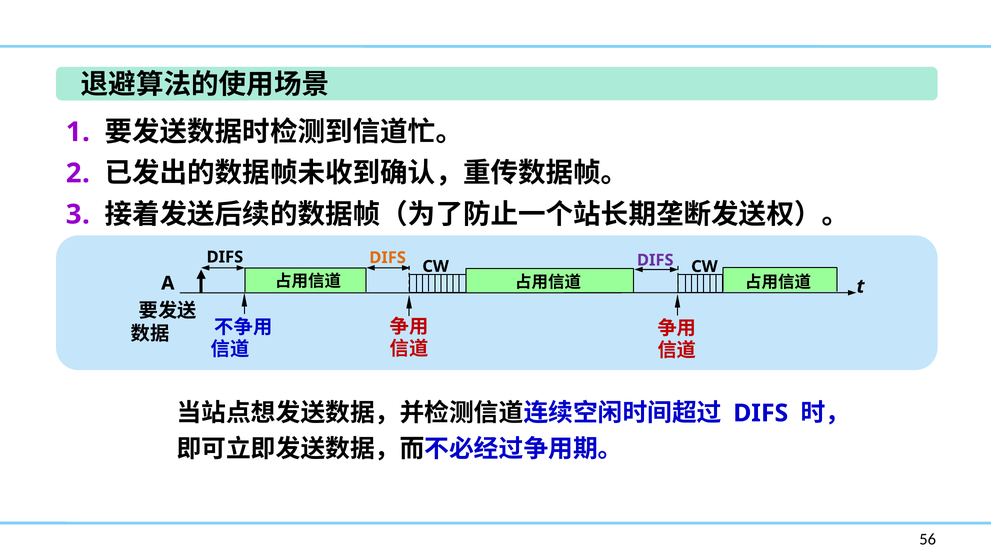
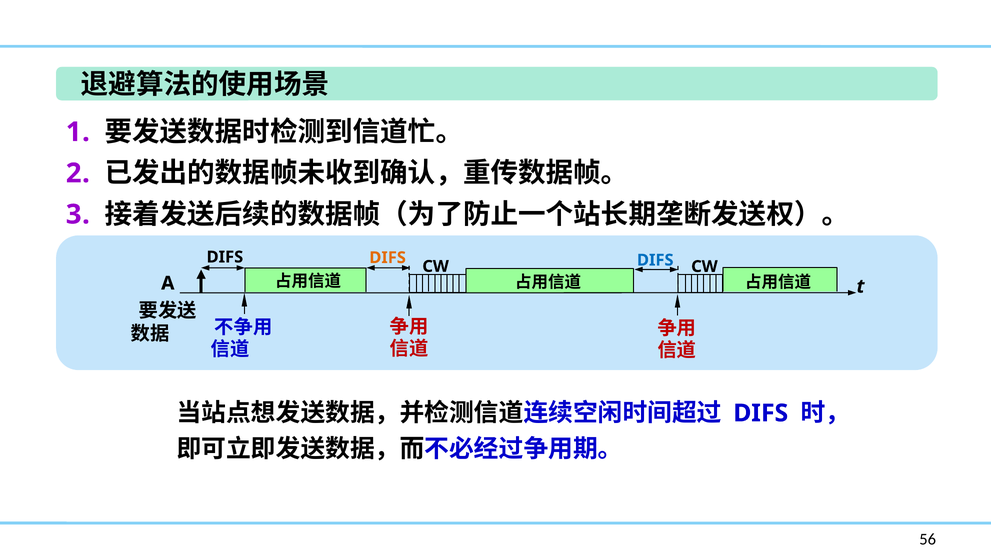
DIFS colour: purple -> blue (655, 260)
